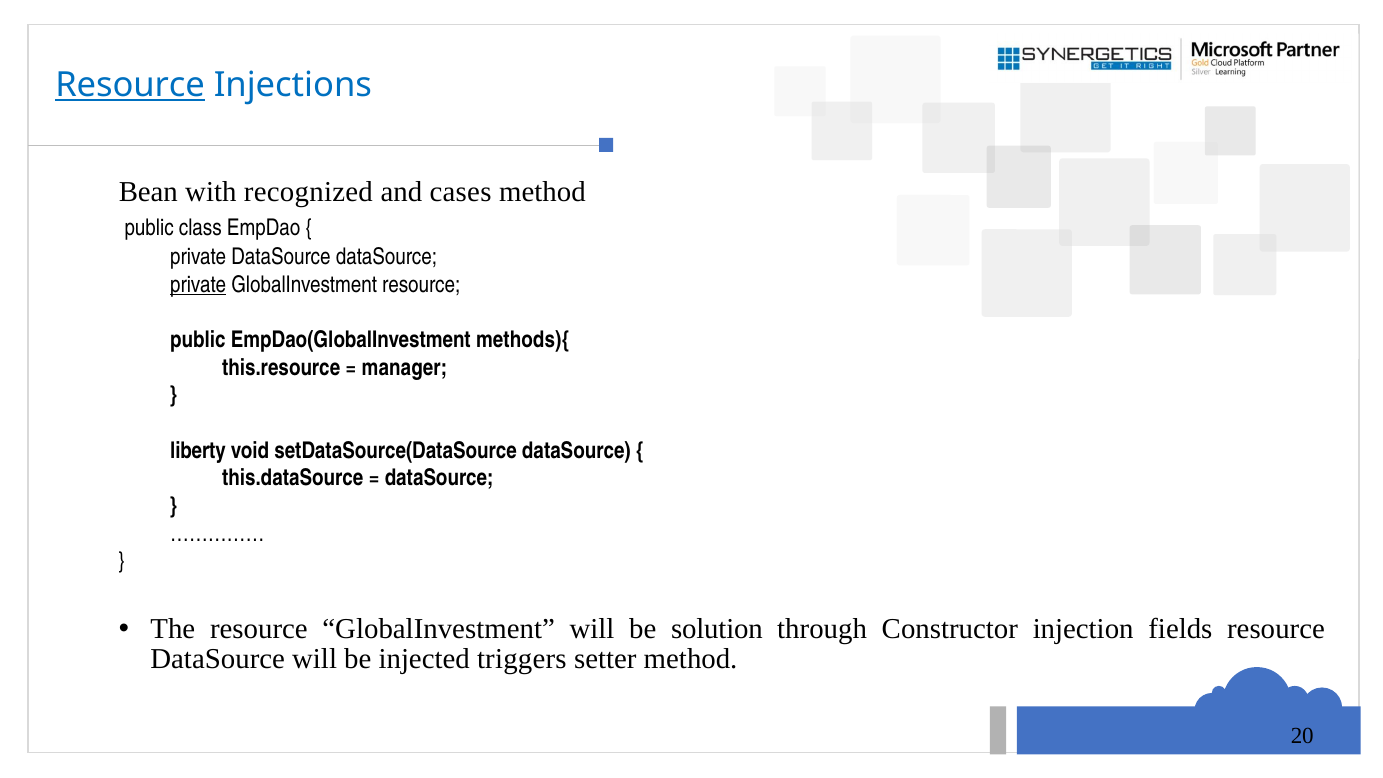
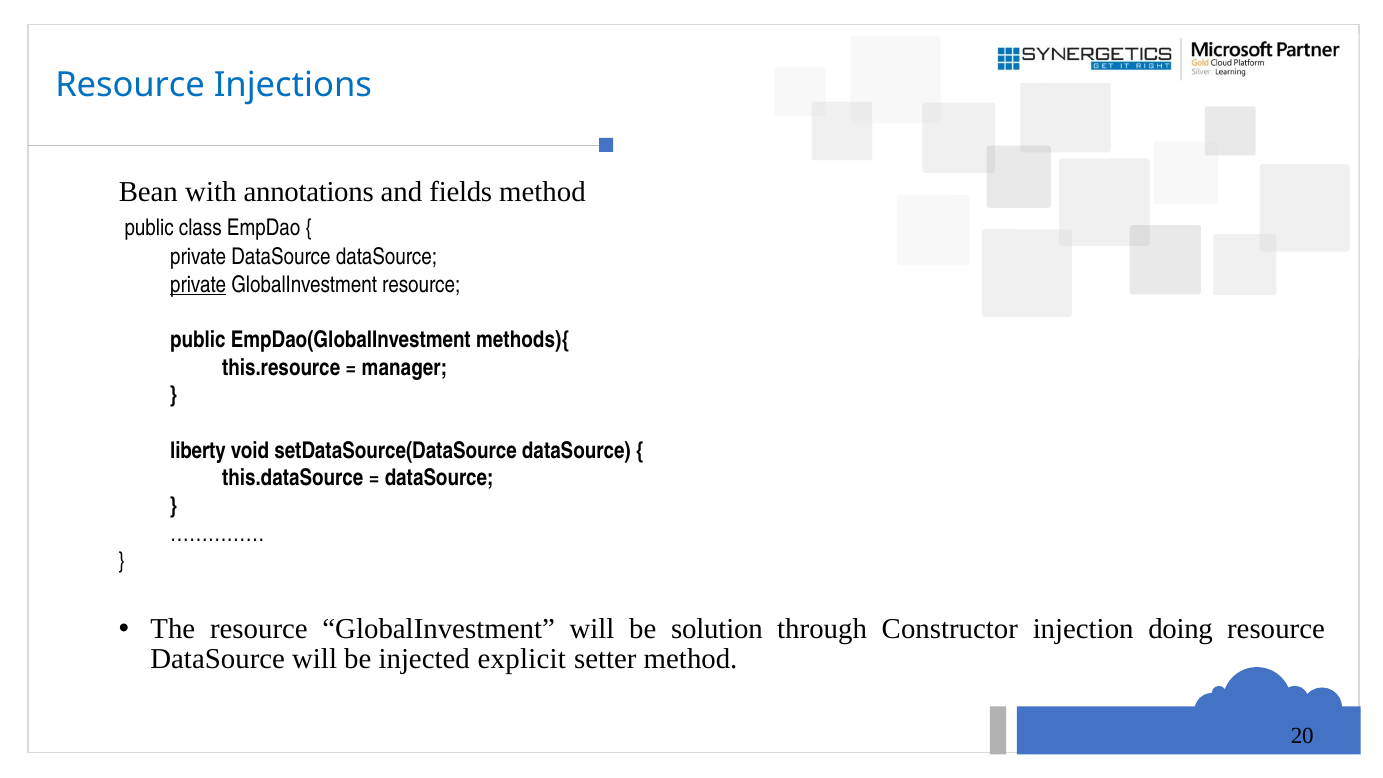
Resource underline: present -> none (130, 85)
recognized: recognized -> annotations (309, 192)
cases: cases -> fields (461, 192)
fields: fields -> doing (1181, 629)
triggers: triggers -> explicit (522, 659)
